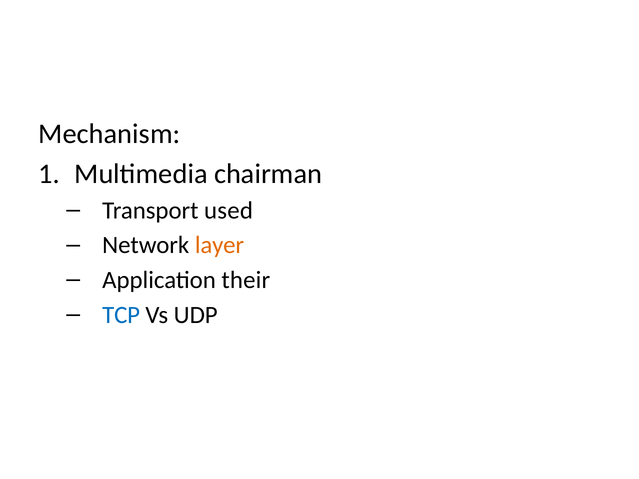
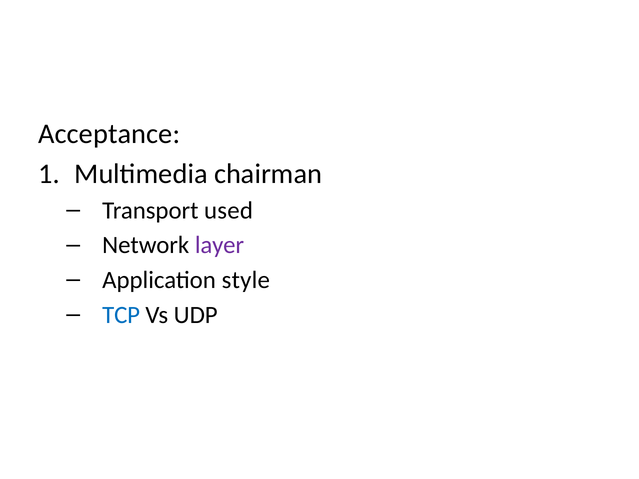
Mechanism: Mechanism -> Acceptance (109, 134)
layer colour: orange -> purple (219, 245)
their: their -> style (246, 280)
